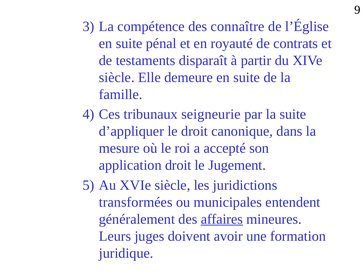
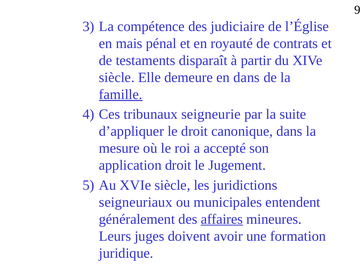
connaître: connaître -> judiciaire (238, 26)
suite: suite -> mais (129, 43)
demeure en suite: suite -> dans (247, 77)
famille underline: none -> present (121, 94)
transformées: transformées -> seigneuriaux (136, 202)
